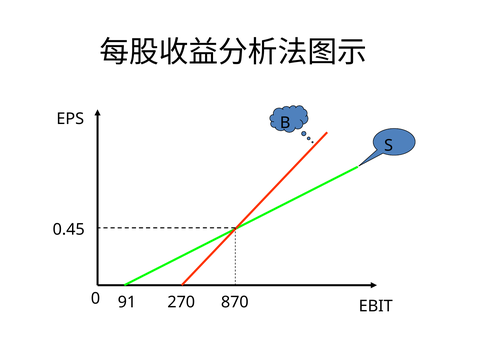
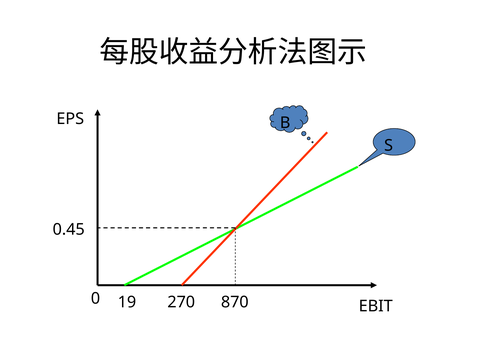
91: 91 -> 19 (127, 303)
